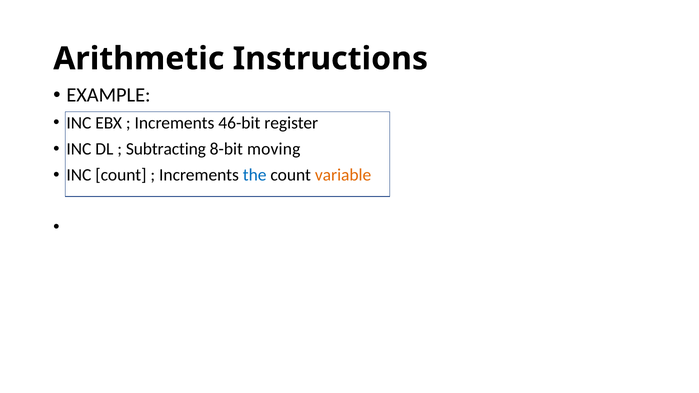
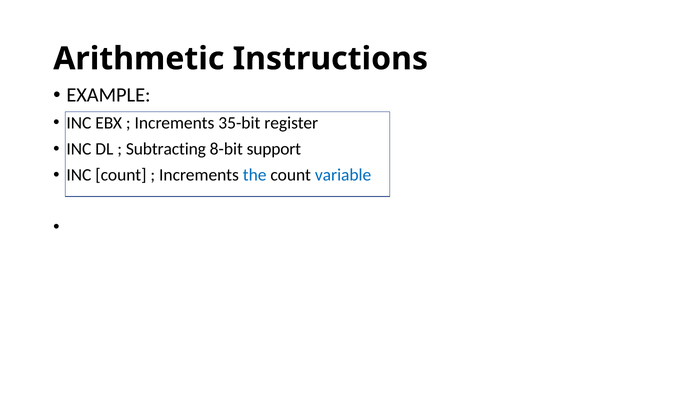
46-bit: 46-bit -> 35-bit (239, 123)
moving: moving -> support (274, 149)
variable colour: orange -> blue (343, 175)
